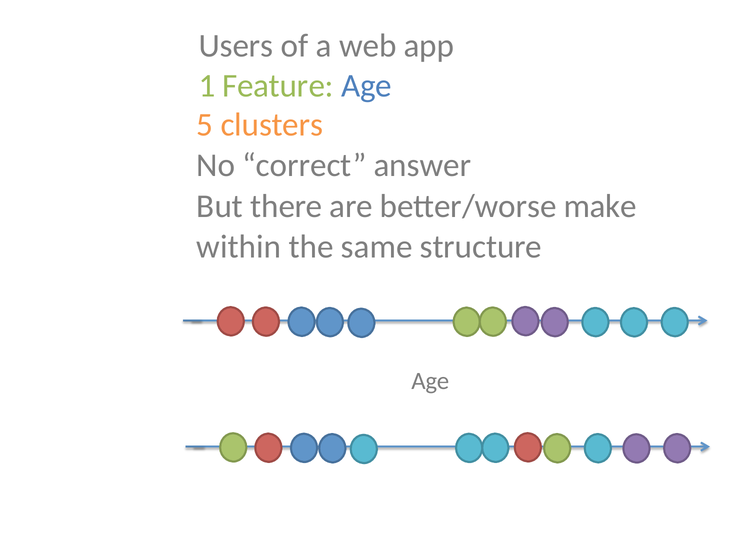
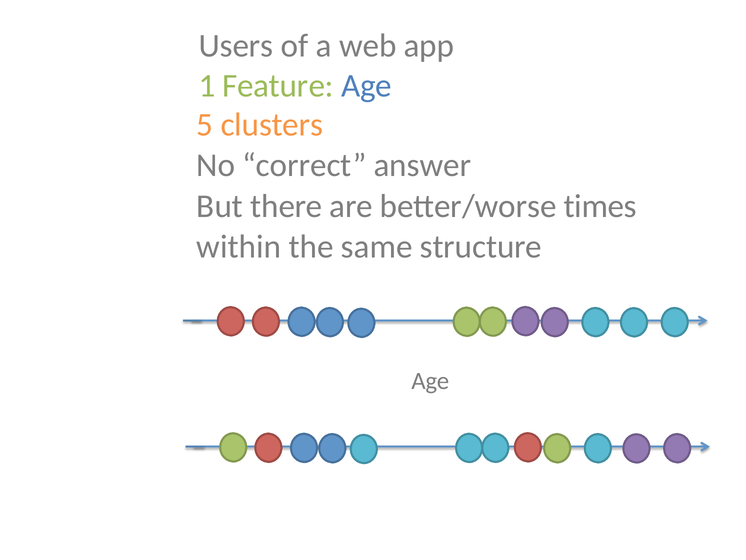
make: make -> times (600, 206)
